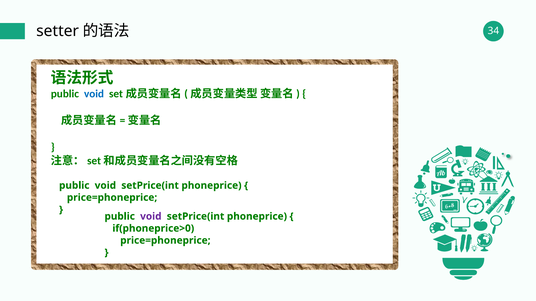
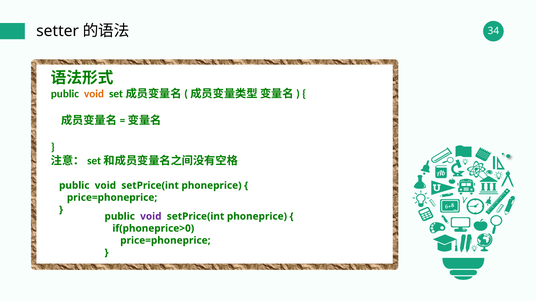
void colour: blue -> orange (94, 94)
